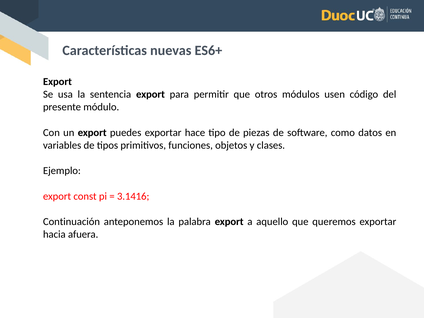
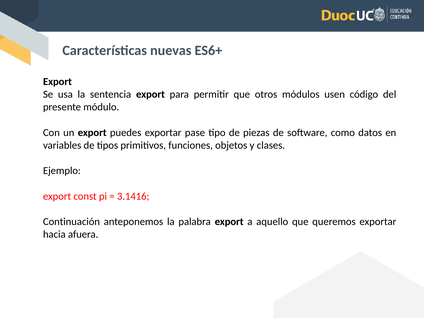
hace: hace -> pase (195, 133)
